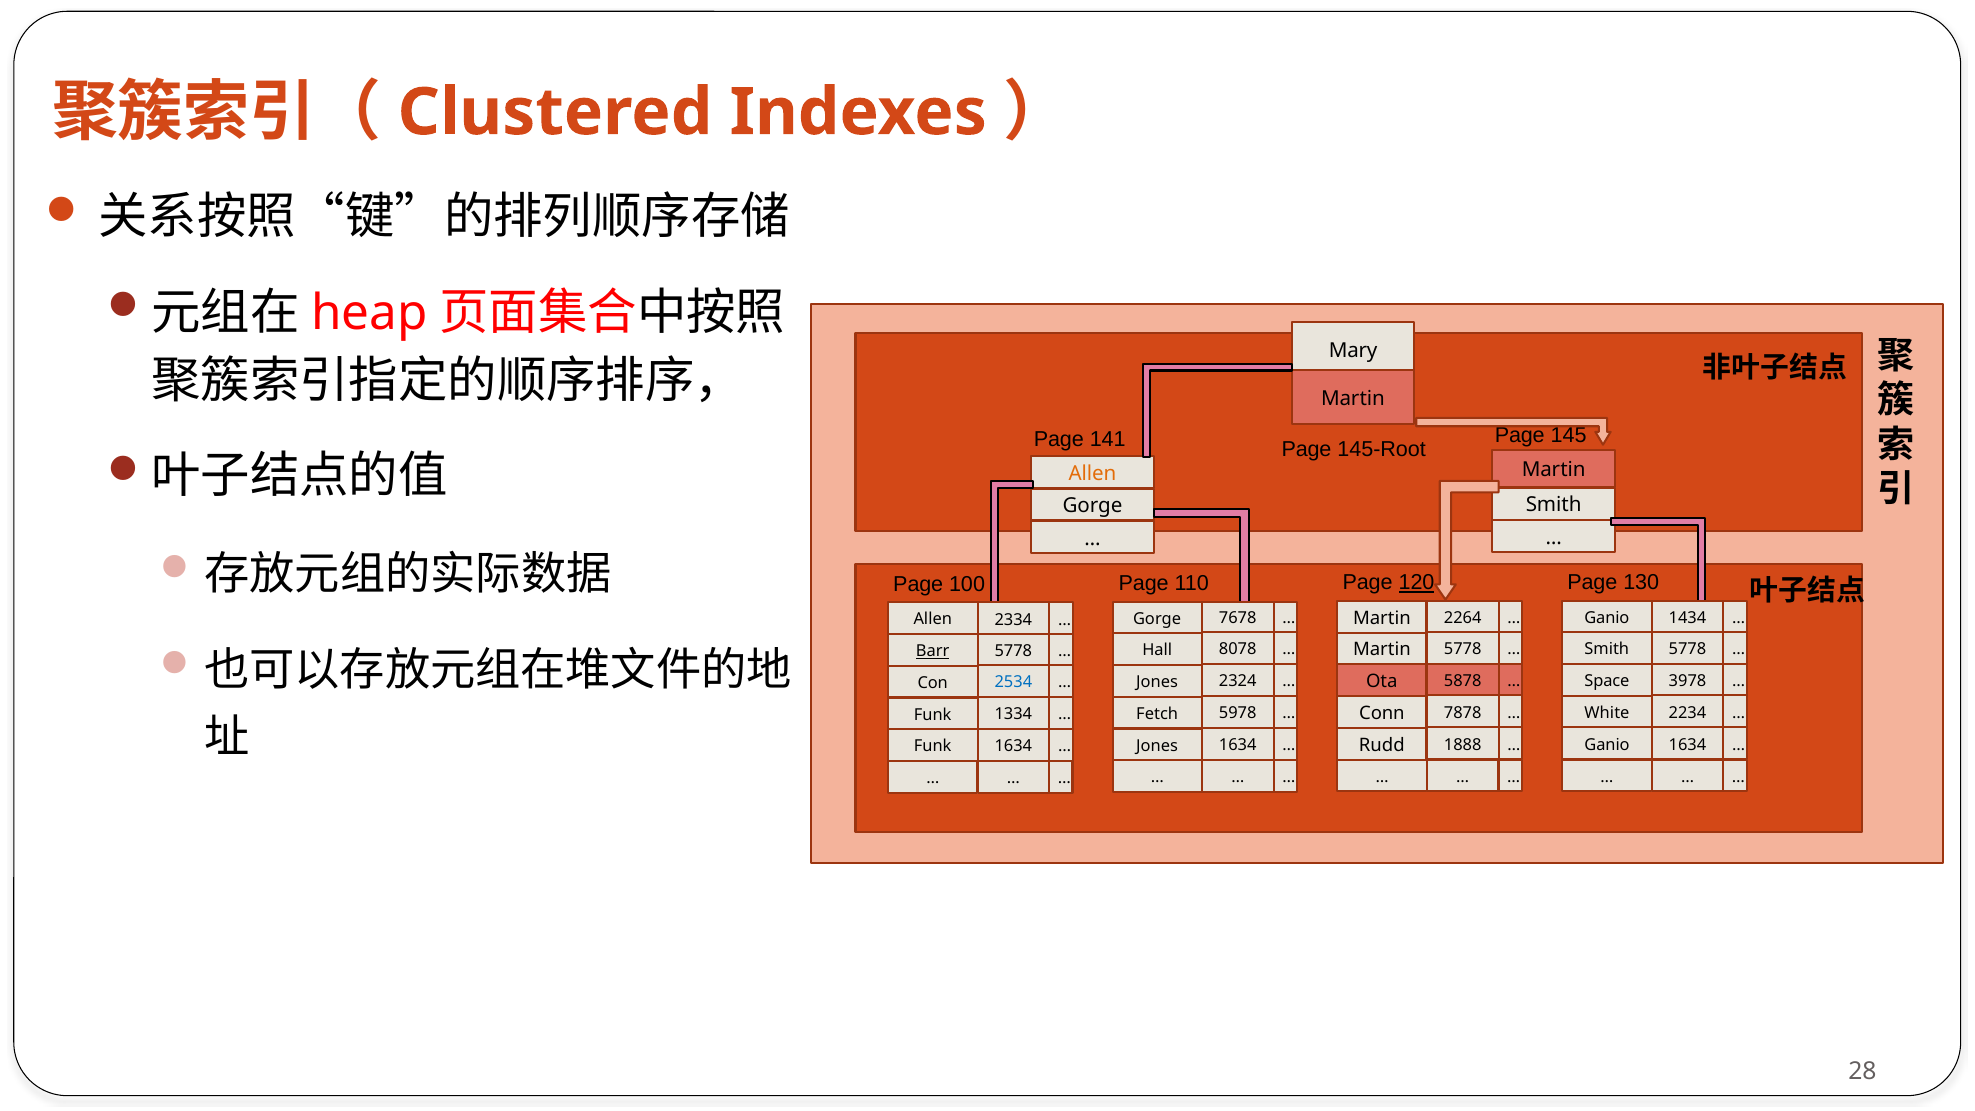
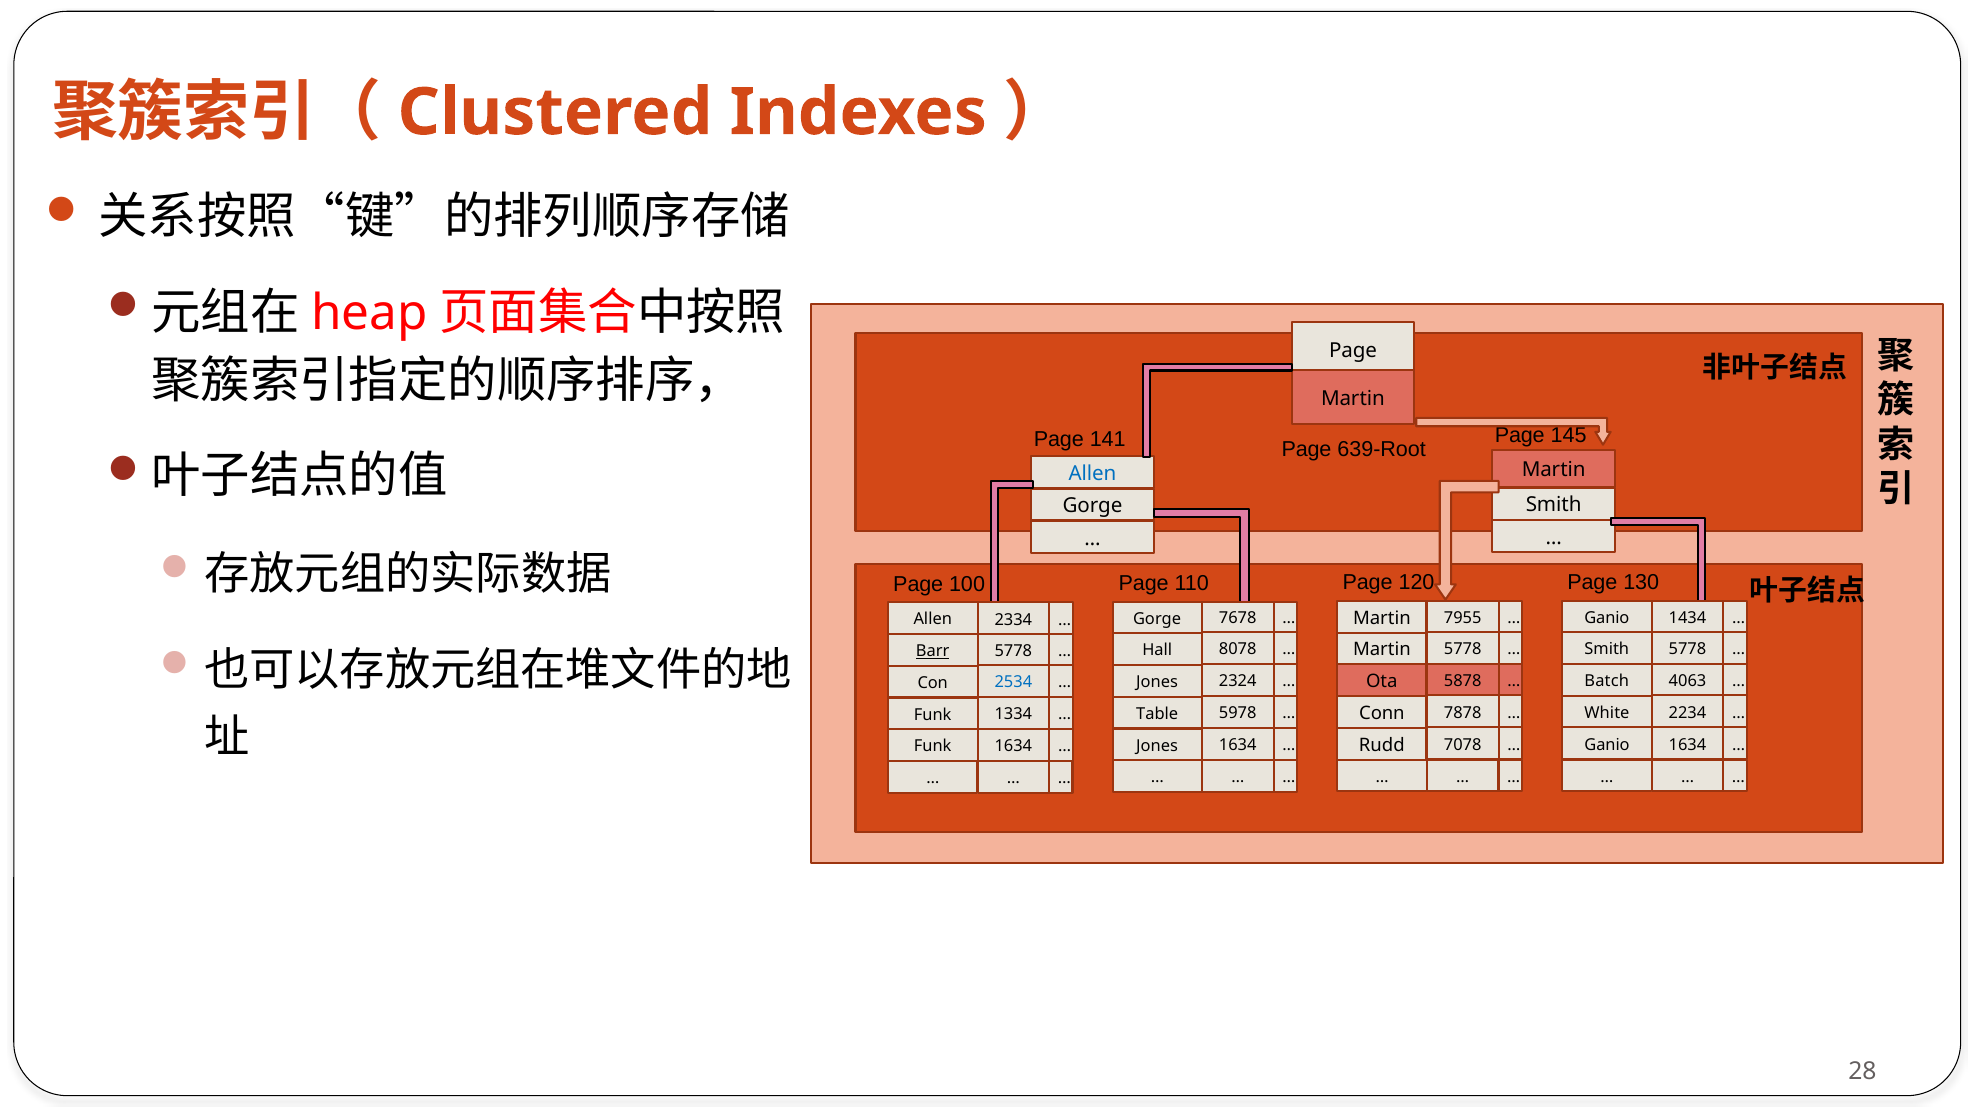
Mary: Mary -> Page (1353, 351)
145-Root: 145-Root -> 639-Root (1382, 449)
Allen colour: orange -> blue (1092, 474)
120 underline: present -> none (1417, 583)
2264: 2264 -> 7955 (1463, 618)
3978: 3978 -> 4063 (1688, 681)
Space: Space -> Batch (1607, 681)
Fetch: Fetch -> Table (1157, 714)
1888: 1888 -> 7078 (1463, 745)
